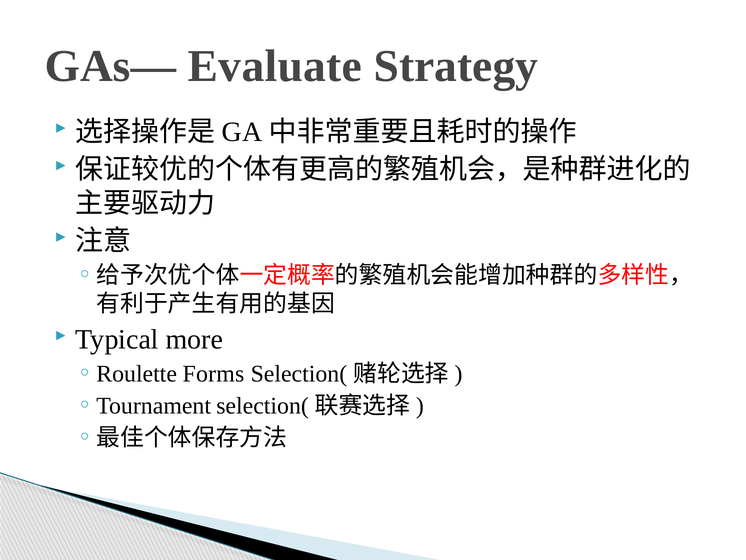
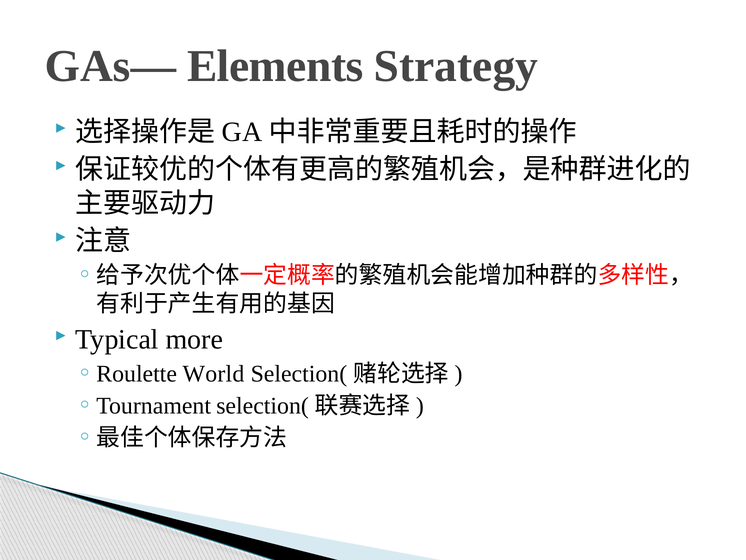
Evaluate: Evaluate -> Elements (275, 66)
Forms: Forms -> World (213, 373)
